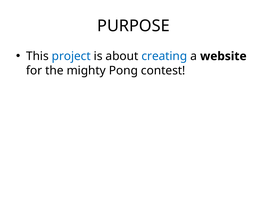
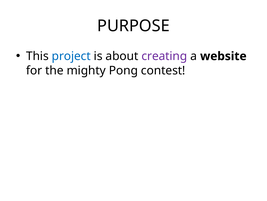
creating colour: blue -> purple (164, 56)
